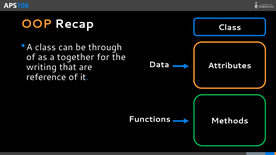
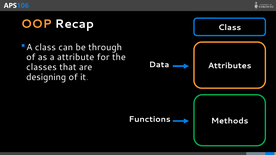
together: together -> attribute (76, 57)
writing: writing -> classes (41, 67)
reference: reference -> designing (46, 77)
